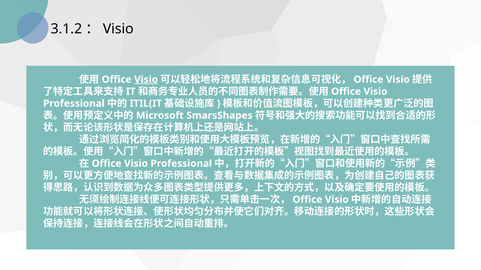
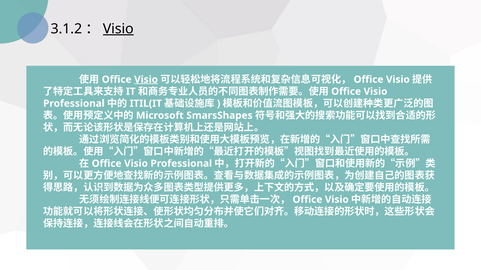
Visio underline: none -> present (118, 29)
